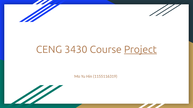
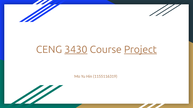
3430 underline: none -> present (76, 50)
